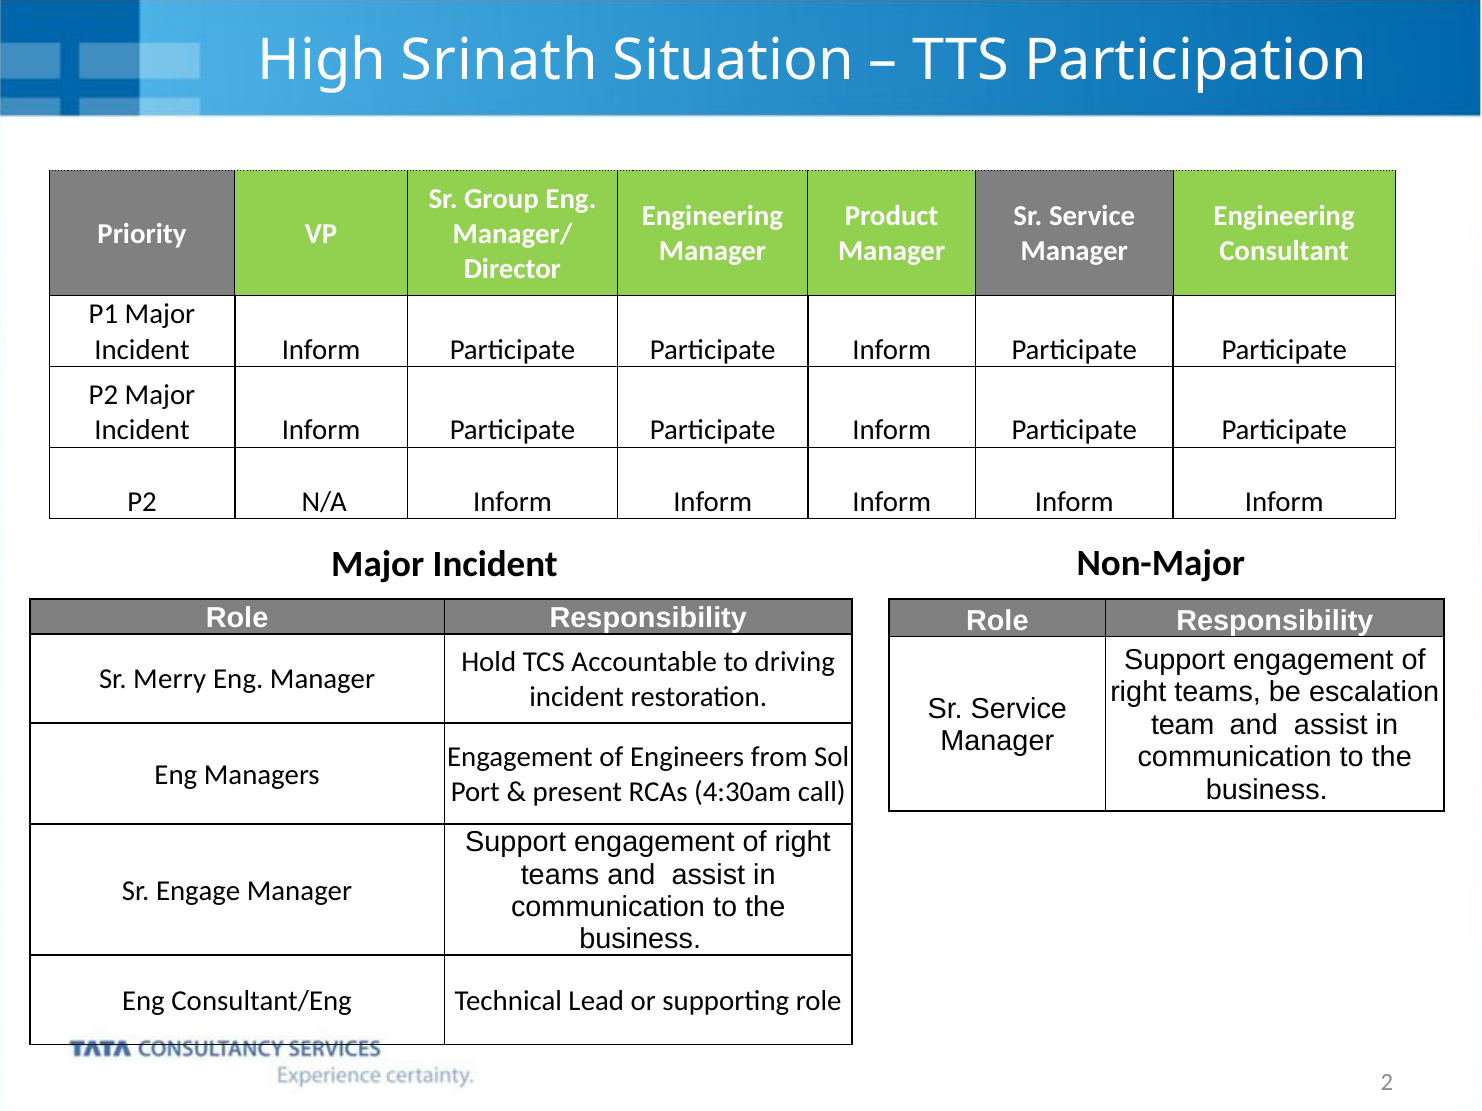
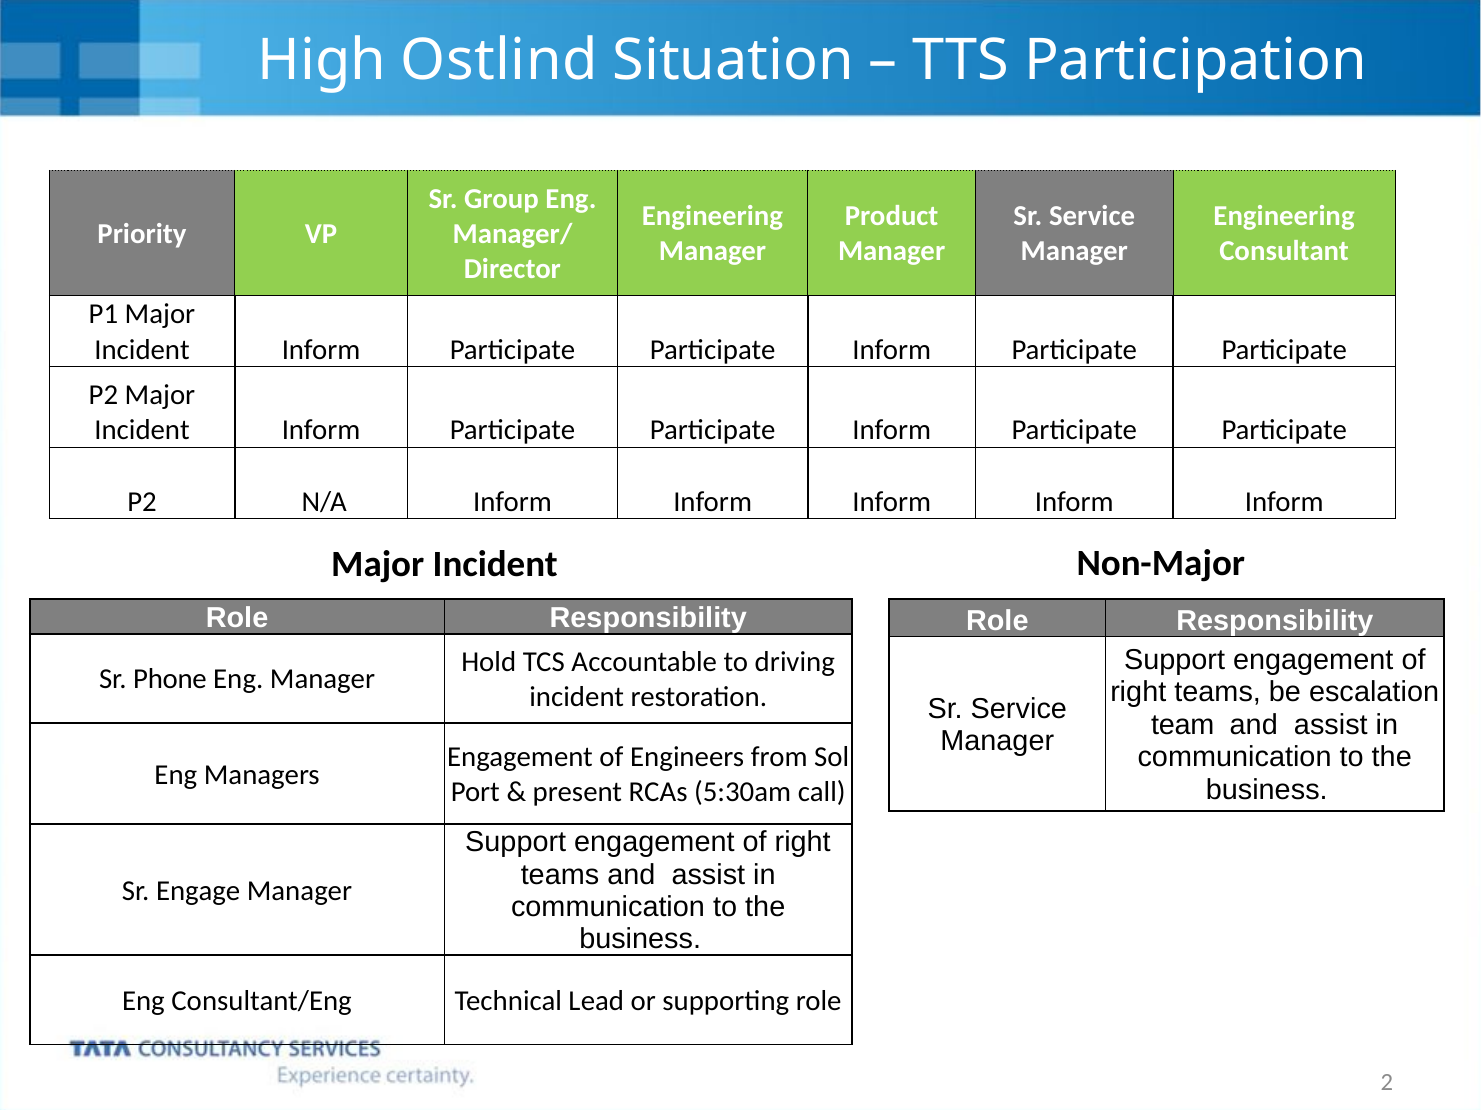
Srinath: Srinath -> Ostlind (499, 60)
Merry: Merry -> Phone (170, 680)
4:30am: 4:30am -> 5:30am (743, 793)
